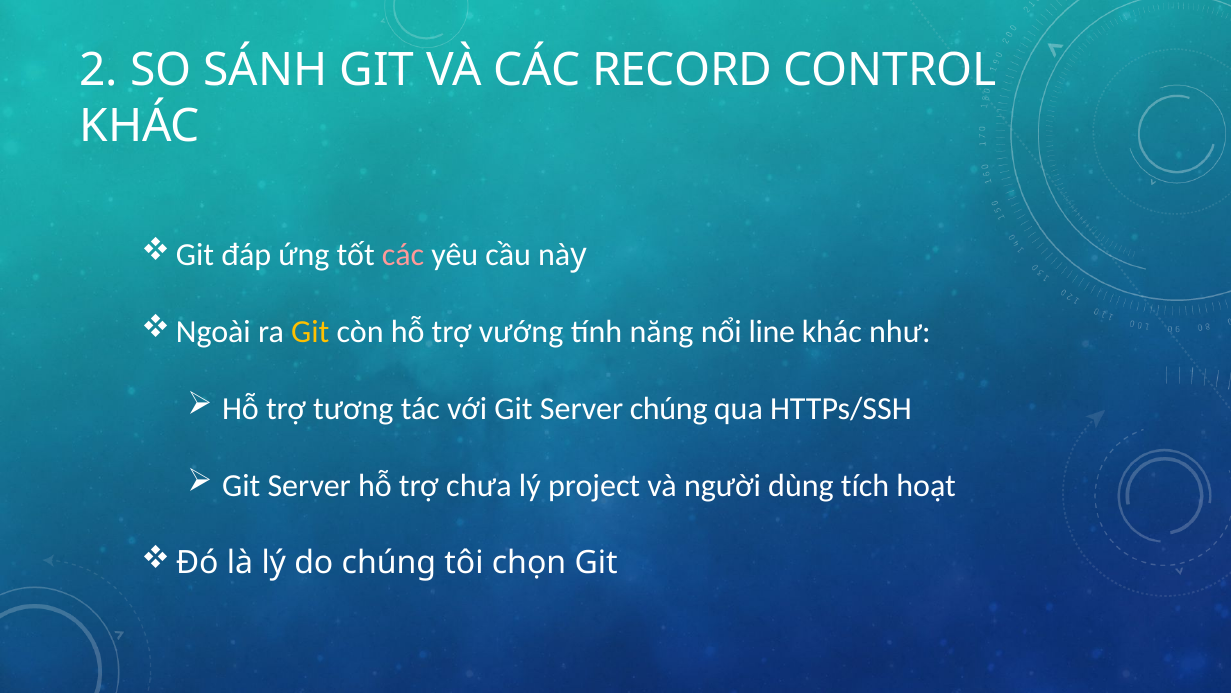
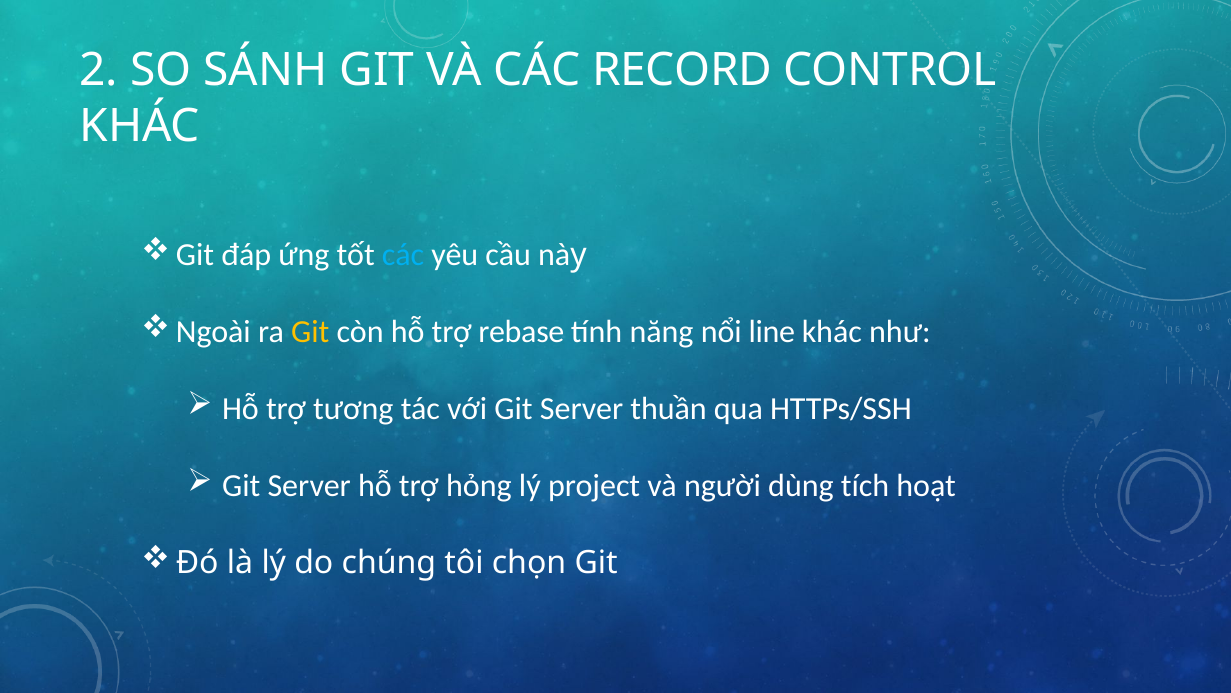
các colour: pink -> light blue (403, 255)
vướng: vướng -> rebase (521, 332)
Server chúng: chúng -> thuần (669, 409)
chưa: chưa -> hỏng (479, 486)
